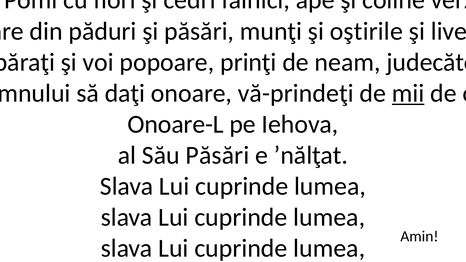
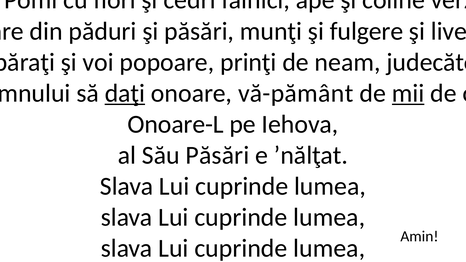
oştirile: oştirile -> fulgere (367, 31)
daţi underline: none -> present (125, 93)
vă-prindeţi: vă-prindeţi -> vă-pământ (296, 93)
